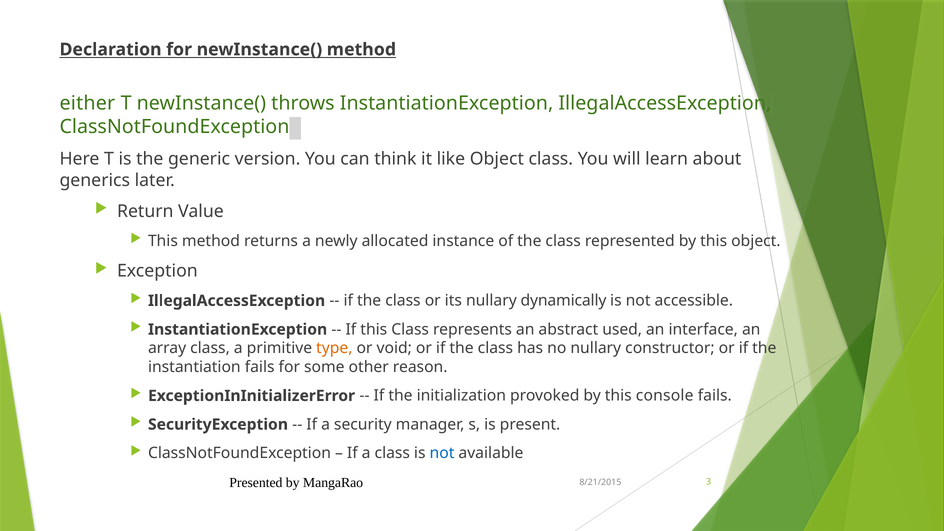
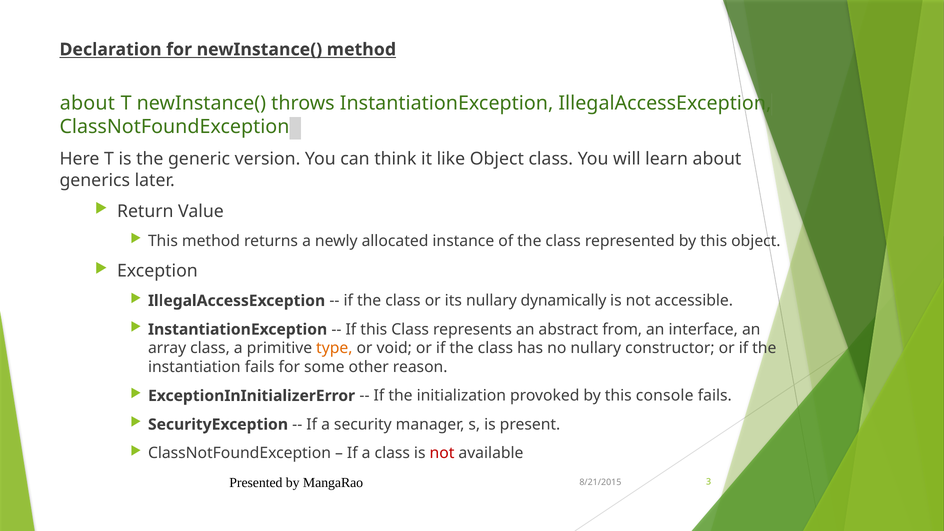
either: either -> about (87, 103)
used: used -> from (622, 329)
not colour: blue -> red (442, 453)
